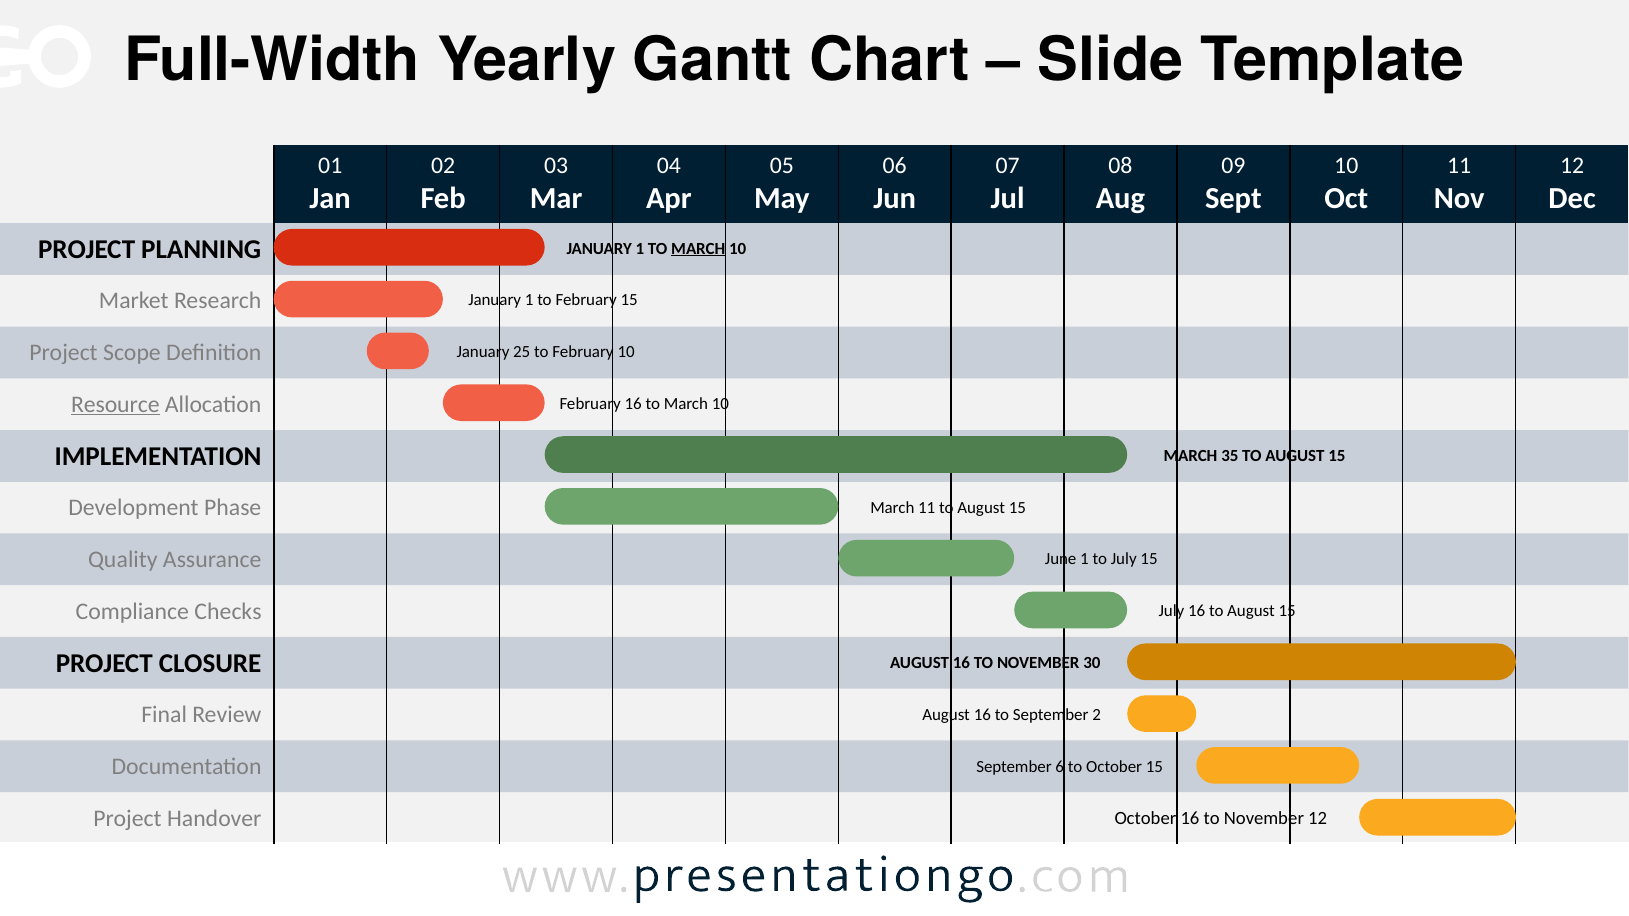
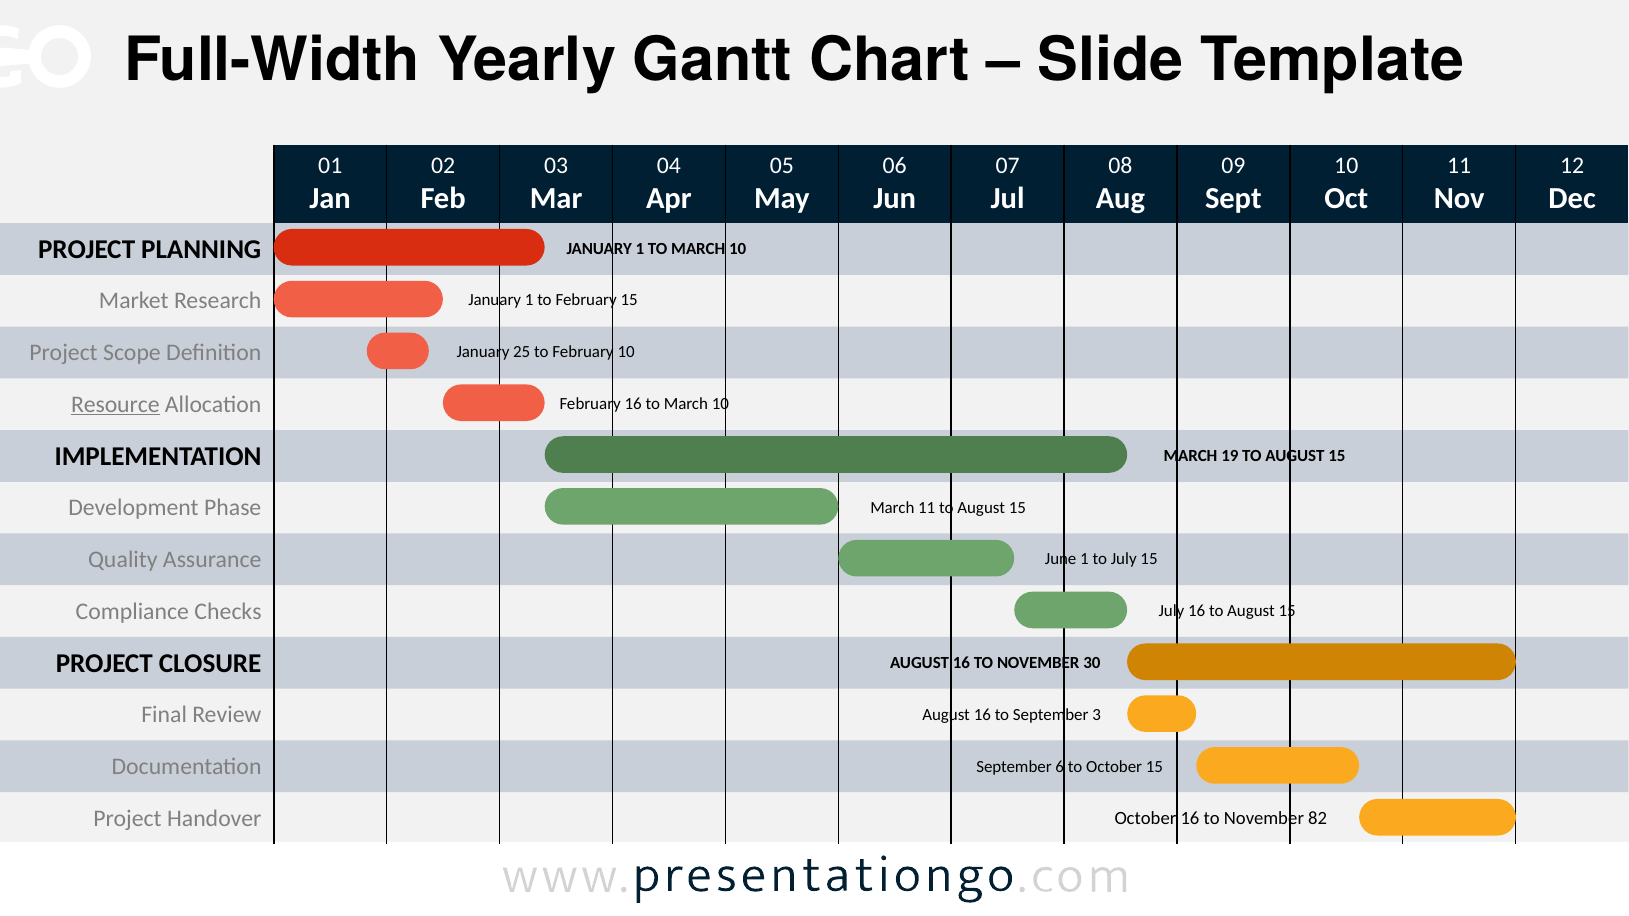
MARCH underline: present -> none (698, 249)
35: 35 -> 19 (1230, 456)
2: 2 -> 3 (1097, 715)
November 12: 12 -> 82 (1318, 819)
